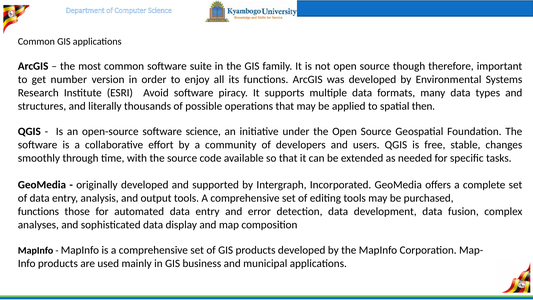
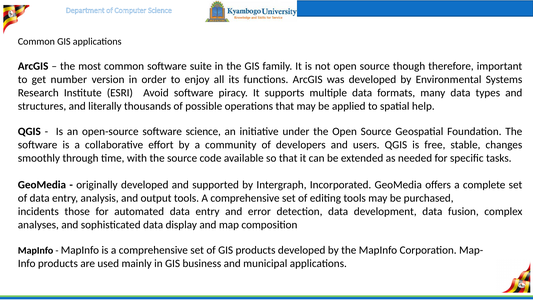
then: then -> help (423, 106)
functions: functions -> incidents (38, 211)
